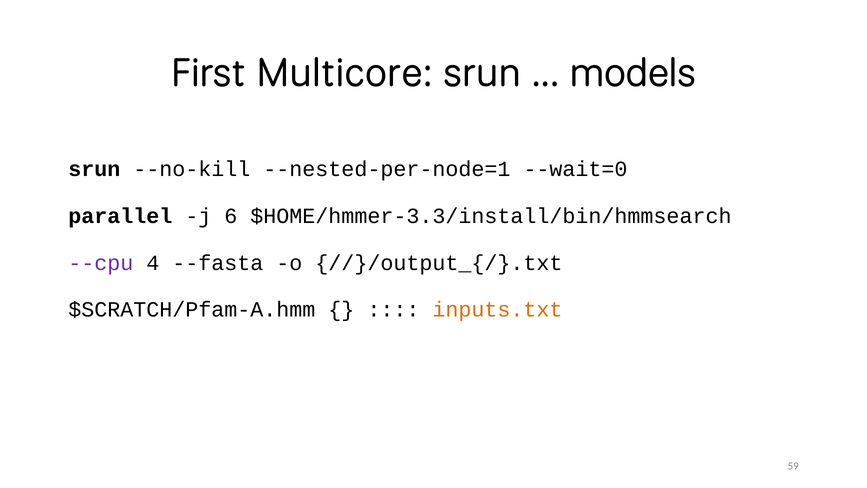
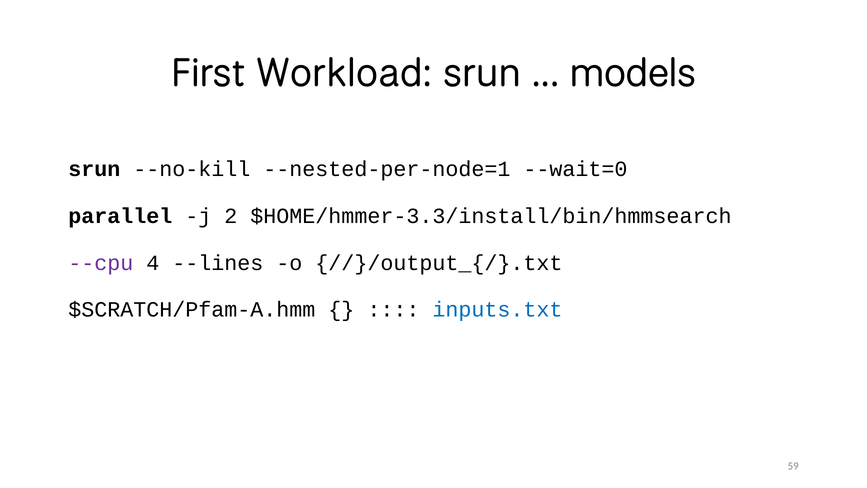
Multicore: Multicore -> Workload (345, 73)
6: 6 -> 2 (231, 216)
--fasta: --fasta -> --lines (218, 263)
inputs.txt colour: orange -> blue (497, 310)
